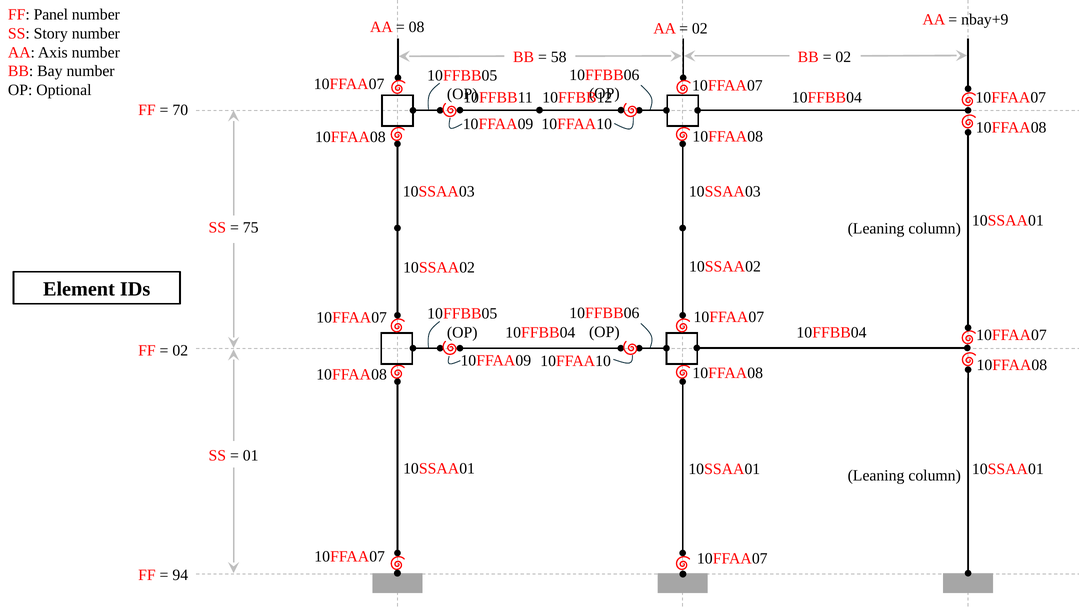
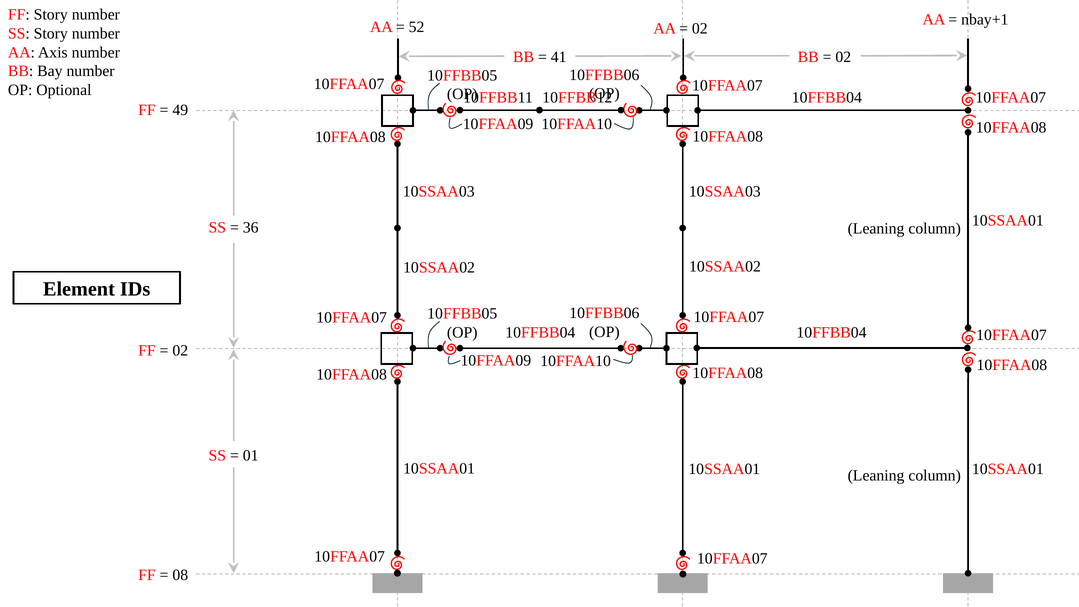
FF Panel: Panel -> Story (51, 15)
nbay+9: nbay+9 -> nbay+1 (985, 20)
08: 08 -> 52 (417, 27)
58: 58 -> 41 (559, 57)
70: 70 -> 49 (180, 110)
75: 75 -> 36 (251, 228)
94: 94 -> 08 (180, 575)
